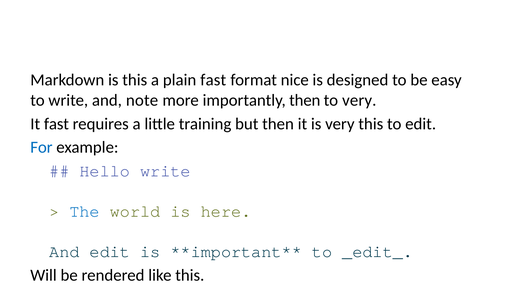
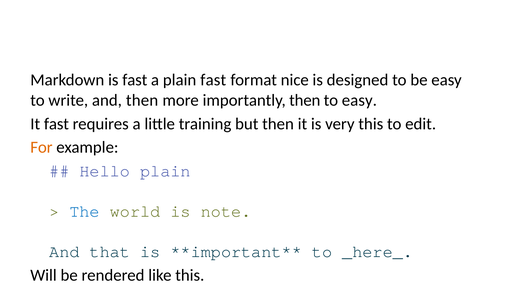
is this: this -> fast (135, 80)
and note: note -> then (142, 100)
to very: very -> easy (359, 100)
For colour: blue -> orange (41, 147)
Hello write: write -> plain (165, 171)
here: here -> note (226, 211)
And edit: edit -> that (110, 252)
_edit_: _edit_ -> _here_ (378, 252)
